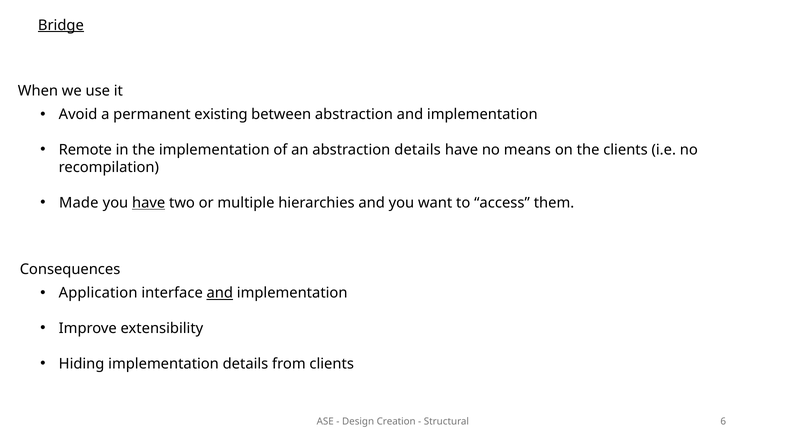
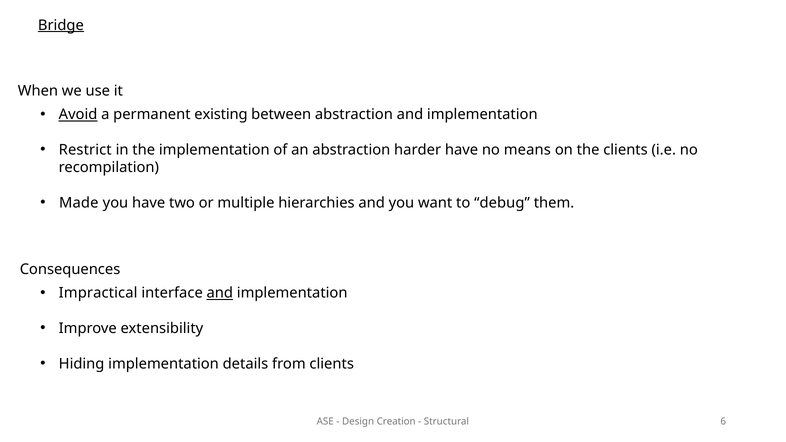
Avoid underline: none -> present (78, 115)
Remote: Remote -> Restrict (85, 150)
abstraction details: details -> harder (418, 150)
have underline: present -> none (149, 203)
access: access -> debug (502, 203)
Application: Application -> Impractical (98, 293)
